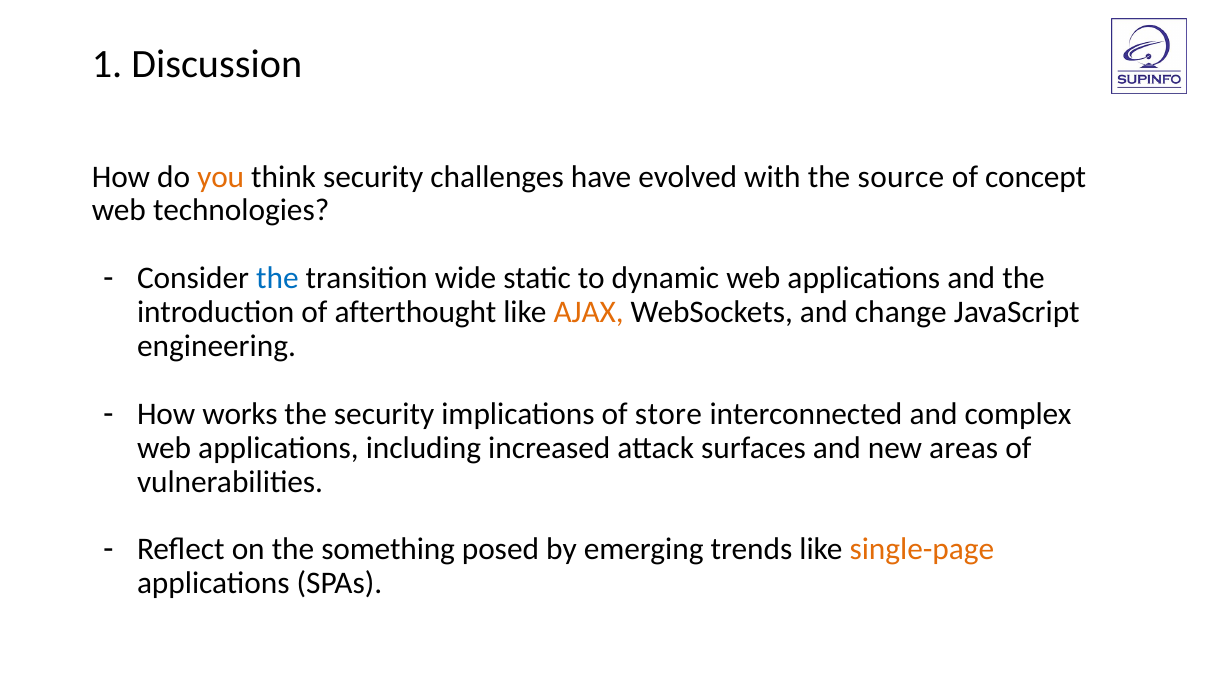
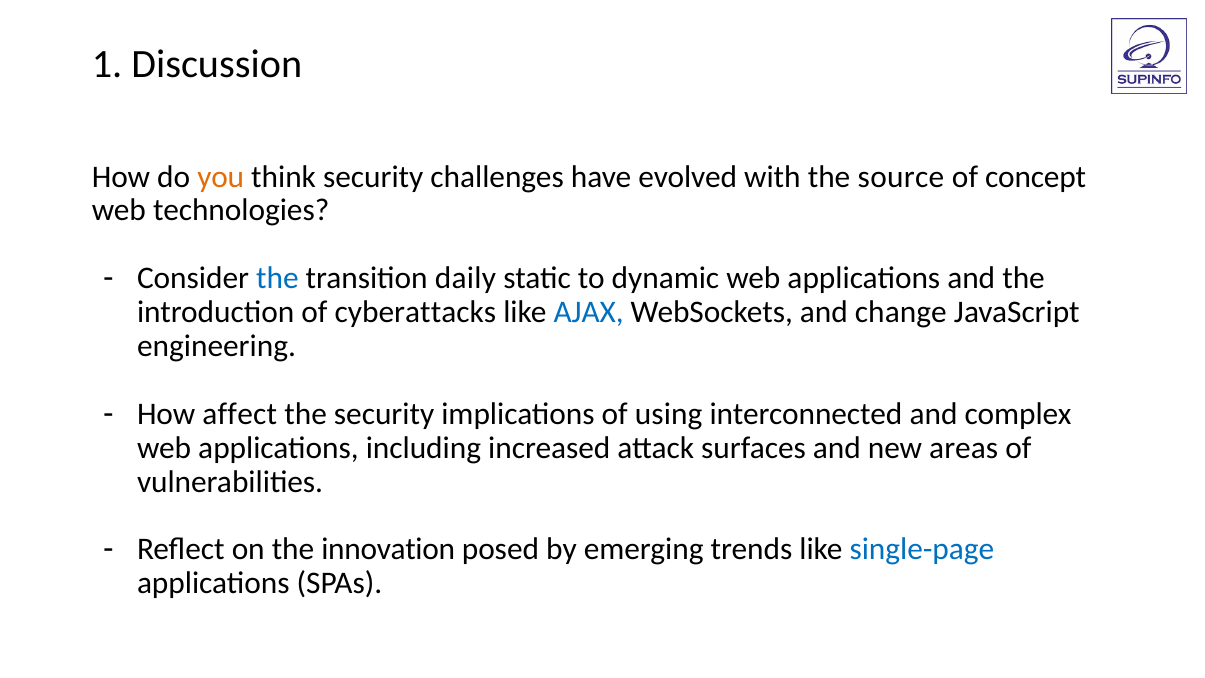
wide: wide -> daily (465, 278)
afterthought: afterthought -> cyberattacks (415, 312)
AJAX colour: orange -> blue (589, 312)
works: works -> affect (240, 414)
store: store -> using (669, 414)
something: something -> innovation (388, 549)
single-page colour: orange -> blue (922, 549)
